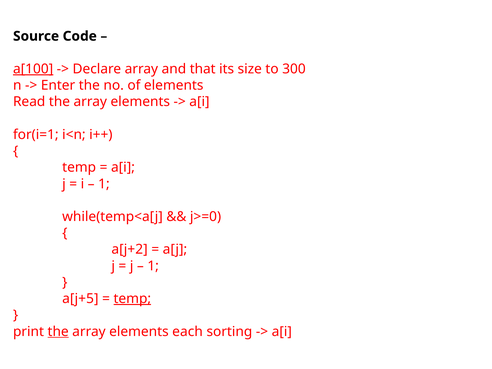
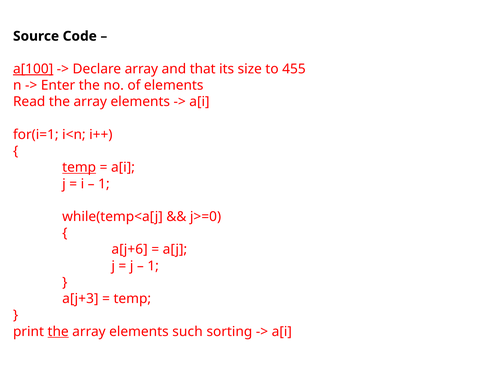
300: 300 -> 455 (294, 69)
temp underline: none -> present (79, 167)
a[j+2: a[j+2 -> a[j+6 (130, 249)
a[j+5: a[j+5 -> a[j+3 (80, 299)
temp underline: present -> none (132, 299)
each: each -> such (188, 331)
